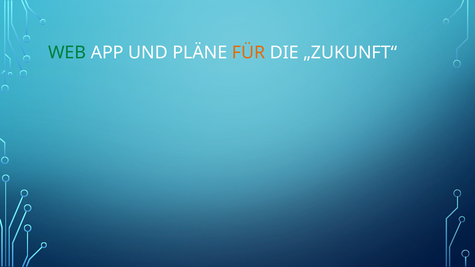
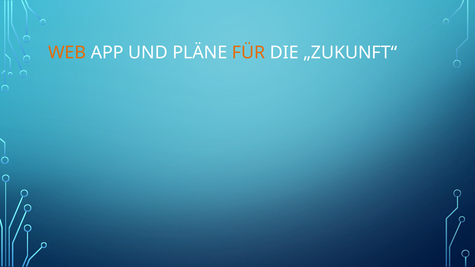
WEB colour: green -> orange (67, 53)
